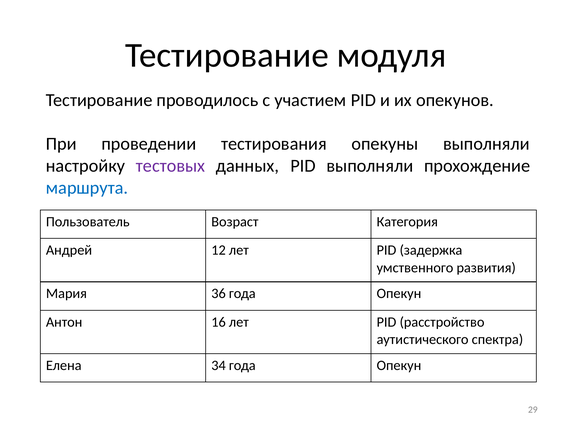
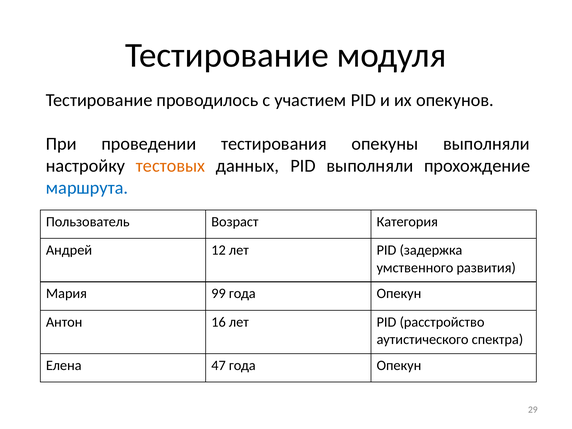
тестовых colour: purple -> orange (171, 166)
36: 36 -> 99 (219, 294)
34: 34 -> 47 (219, 365)
